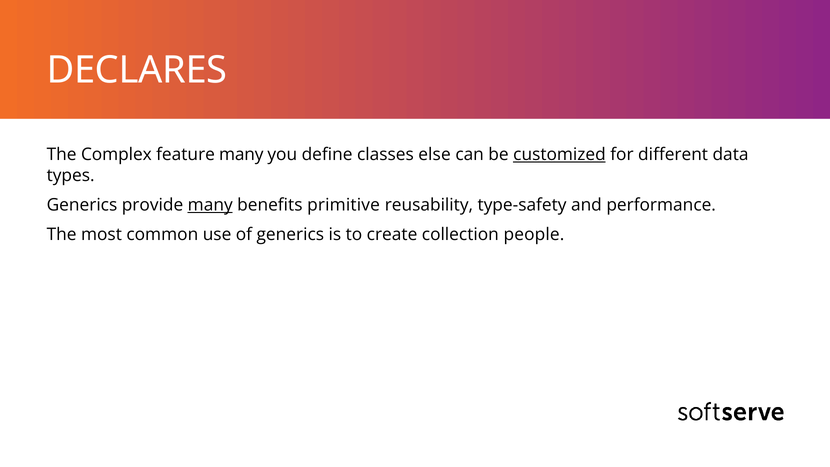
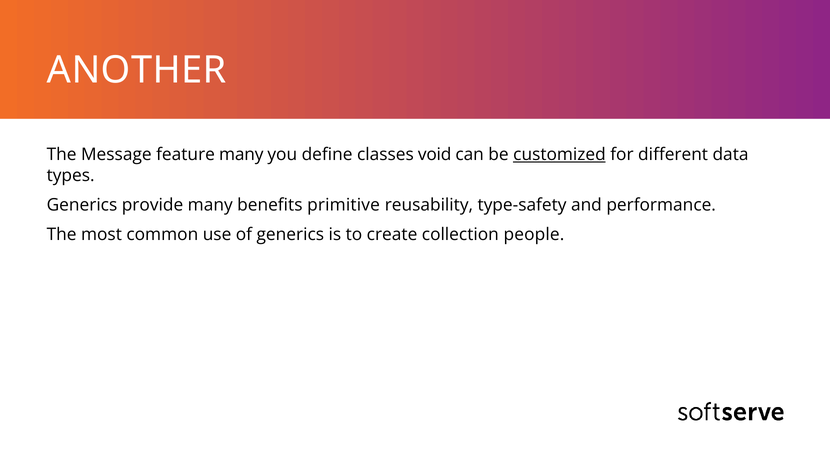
DECLARES: DECLARES -> ANOTHER (137, 70)
Complex: Complex -> Message (116, 155)
else: else -> void (435, 155)
many underline: present -> none (210, 205)
